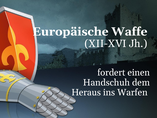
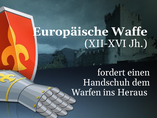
Heraus: Heraus -> Warfen (86, 92)
Warfen: Warfen -> Heraus (132, 92)
